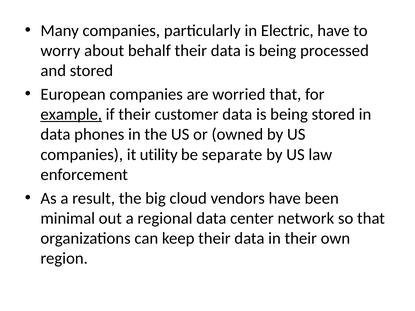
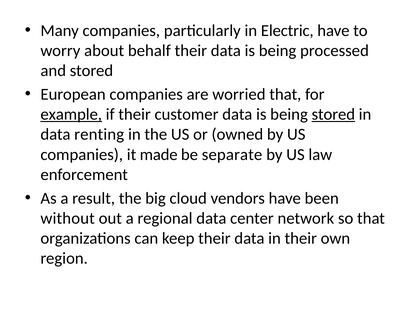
stored underline: none -> present (333, 115)
phones: phones -> renting (99, 135)
utility: utility -> made (159, 155)
minimal: minimal -> without (68, 219)
